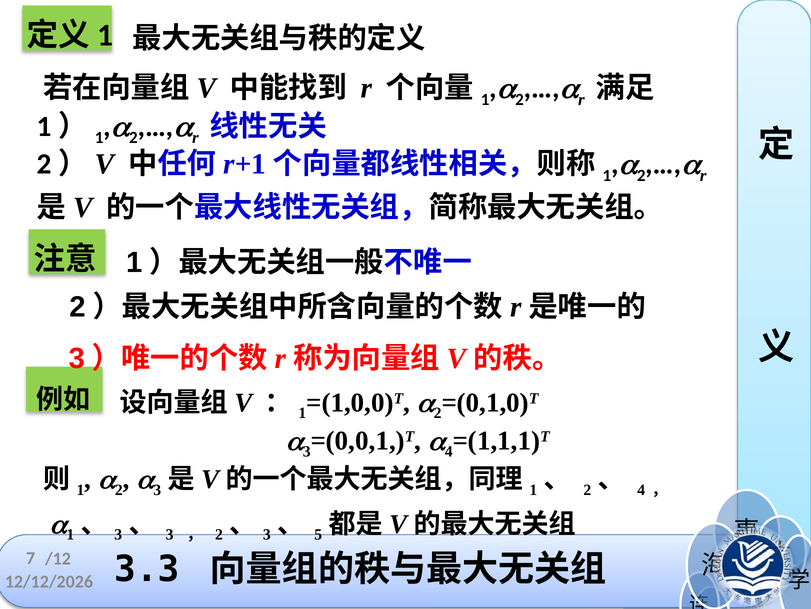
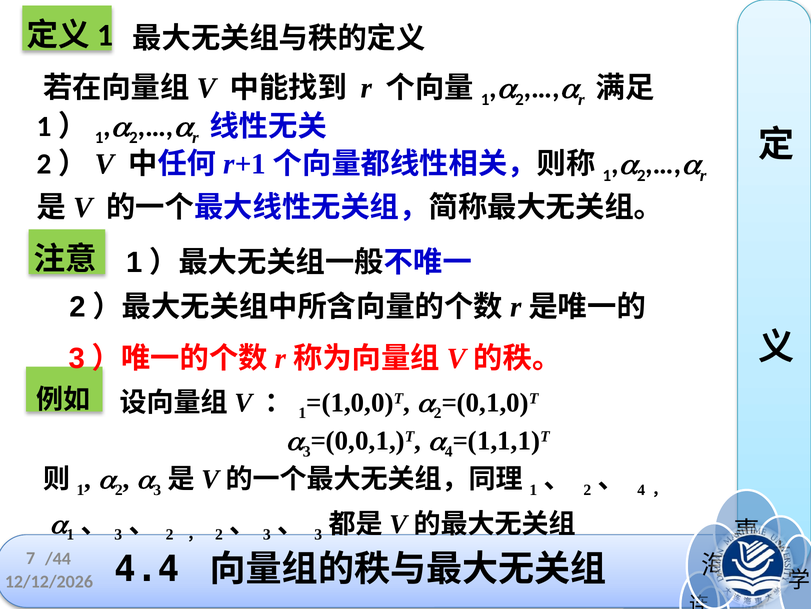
3: 3 -> 2 (170, 534)
5: 5 -> 3 (318, 534)
/12: /12 -> /44 (58, 558)
3.3: 3.3 -> 4.4 (147, 568)
